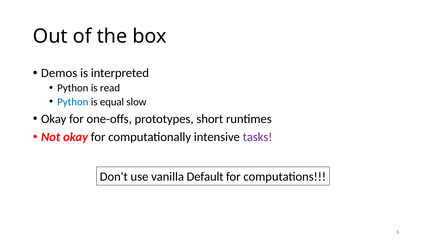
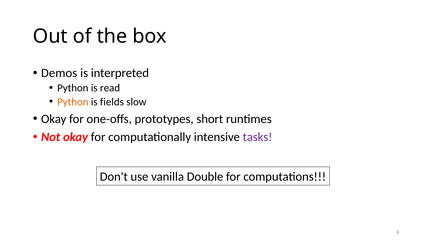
Python colour: blue -> orange (73, 102)
equal: equal -> fields (112, 102)
Default: Default -> Double (205, 177)
